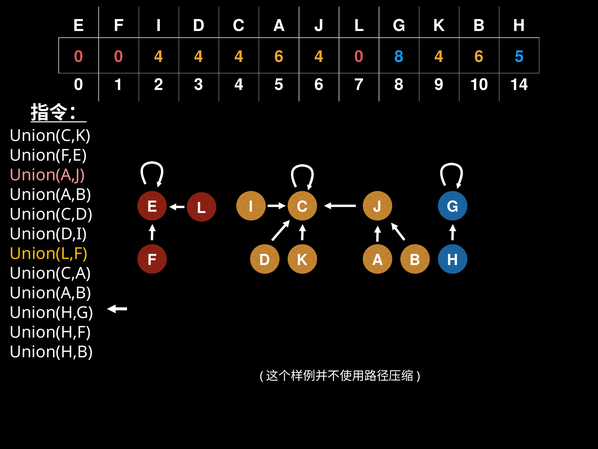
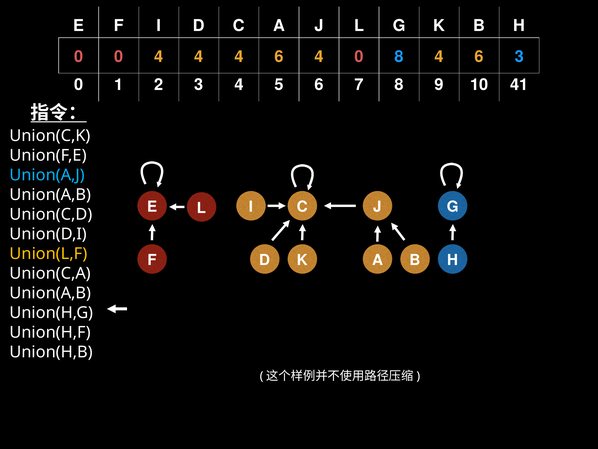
6 5: 5 -> 3 (519, 57)
14: 14 -> 41 (519, 85)
Union(A,J colour: pink -> light blue (47, 175)
